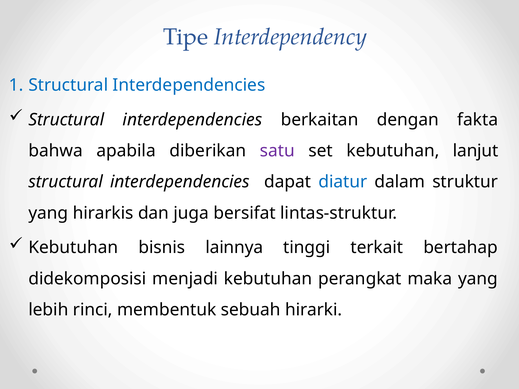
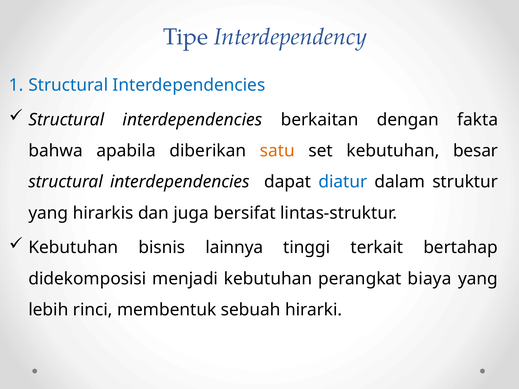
satu colour: purple -> orange (277, 151)
lanjut: lanjut -> besar (476, 151)
maka: maka -> biaya (430, 279)
